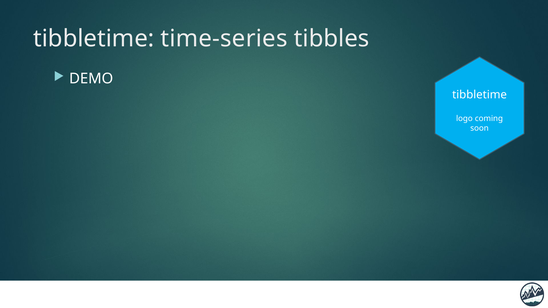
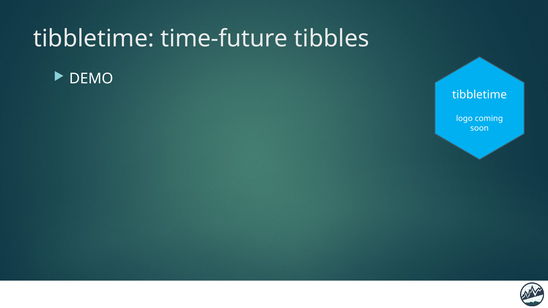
time-series: time-series -> time-future (224, 38)
